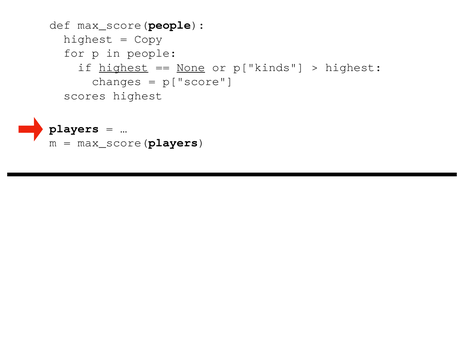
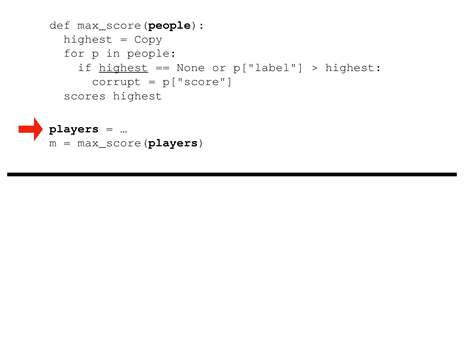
None underline: present -> none (191, 67)
p["kinds: p["kinds -> p["label (269, 67)
changes: changes -> corrupt (117, 81)
